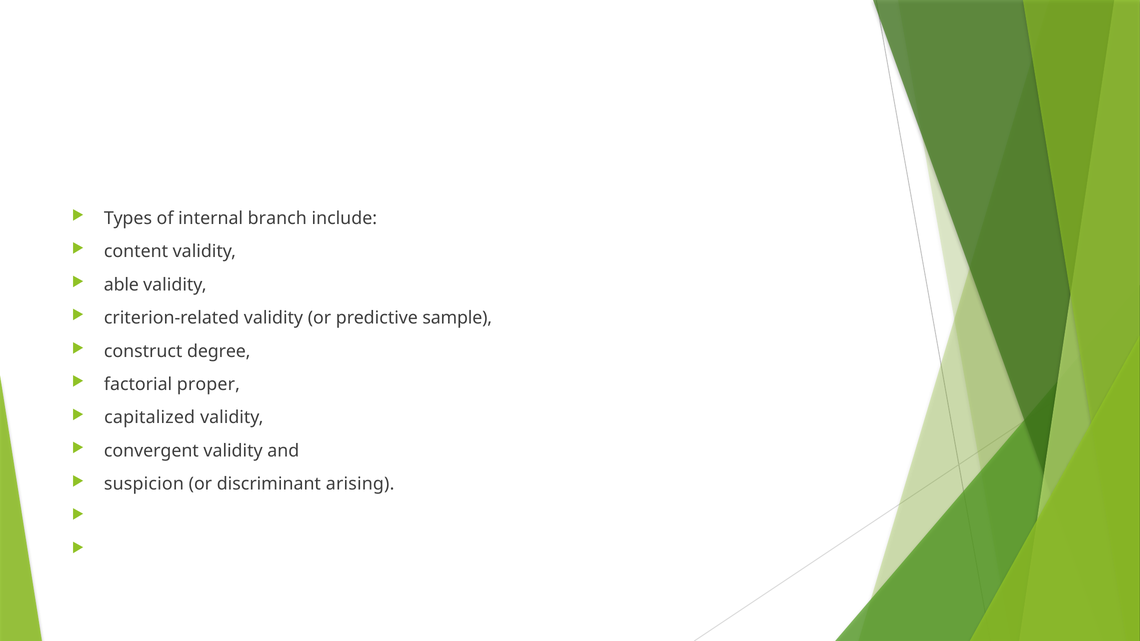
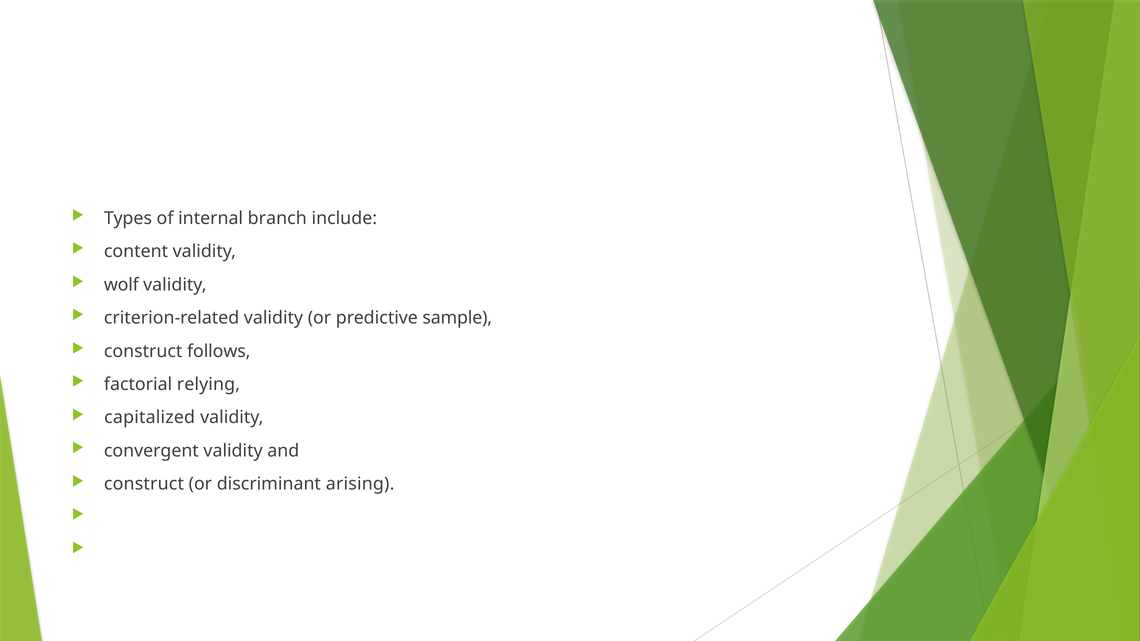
able: able -> wolf (121, 285)
degree: degree -> follows (219, 351)
proper: proper -> relying (208, 385)
suspicion: suspicion -> construct (144, 484)
